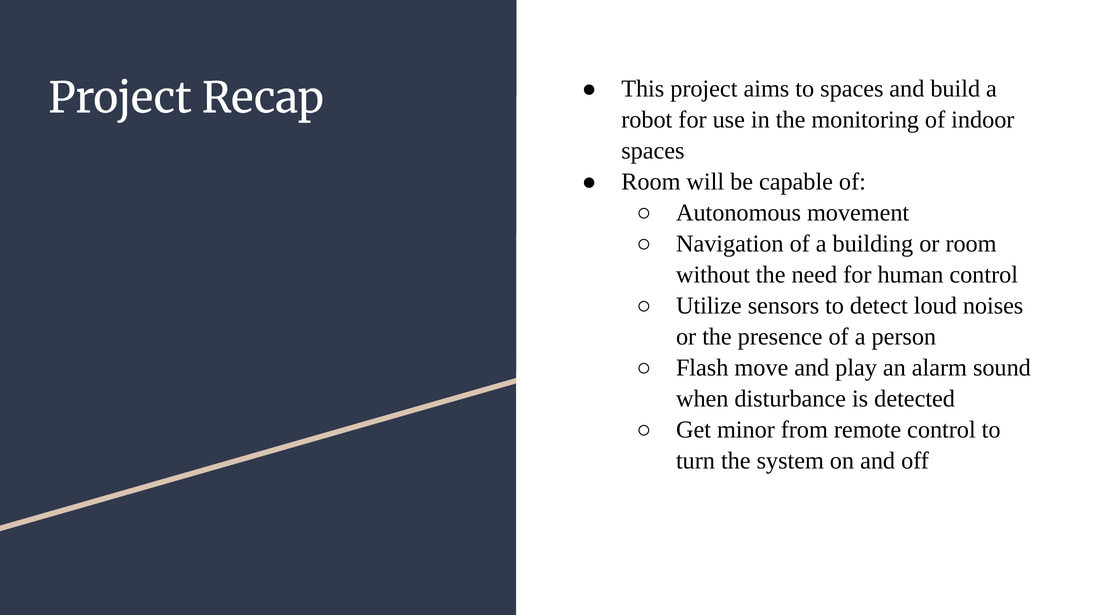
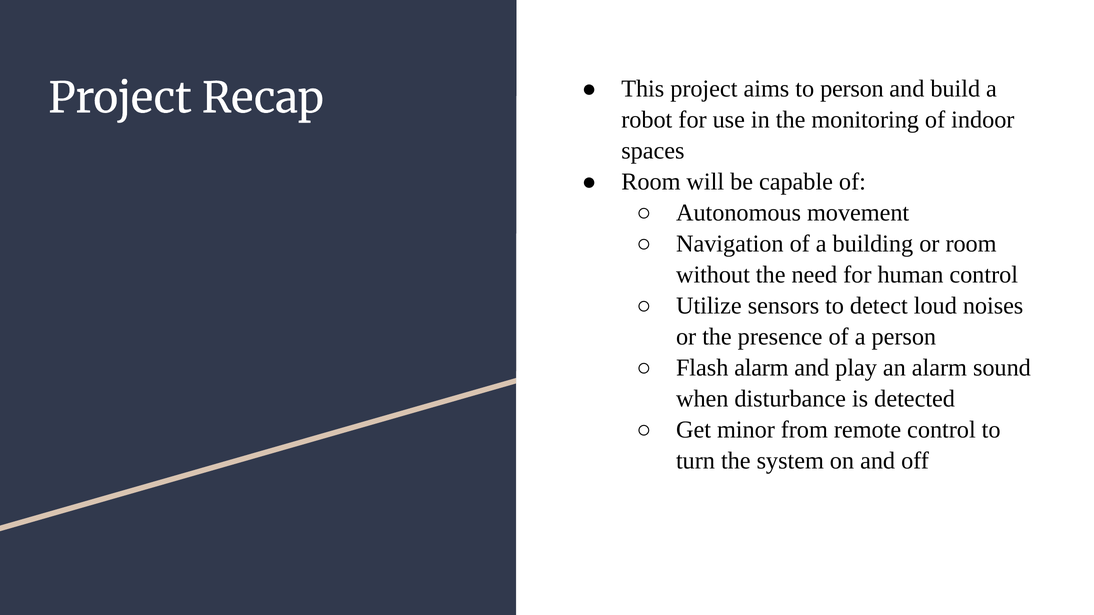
to spaces: spaces -> person (852, 89)
Flash move: move -> alarm (761, 368)
